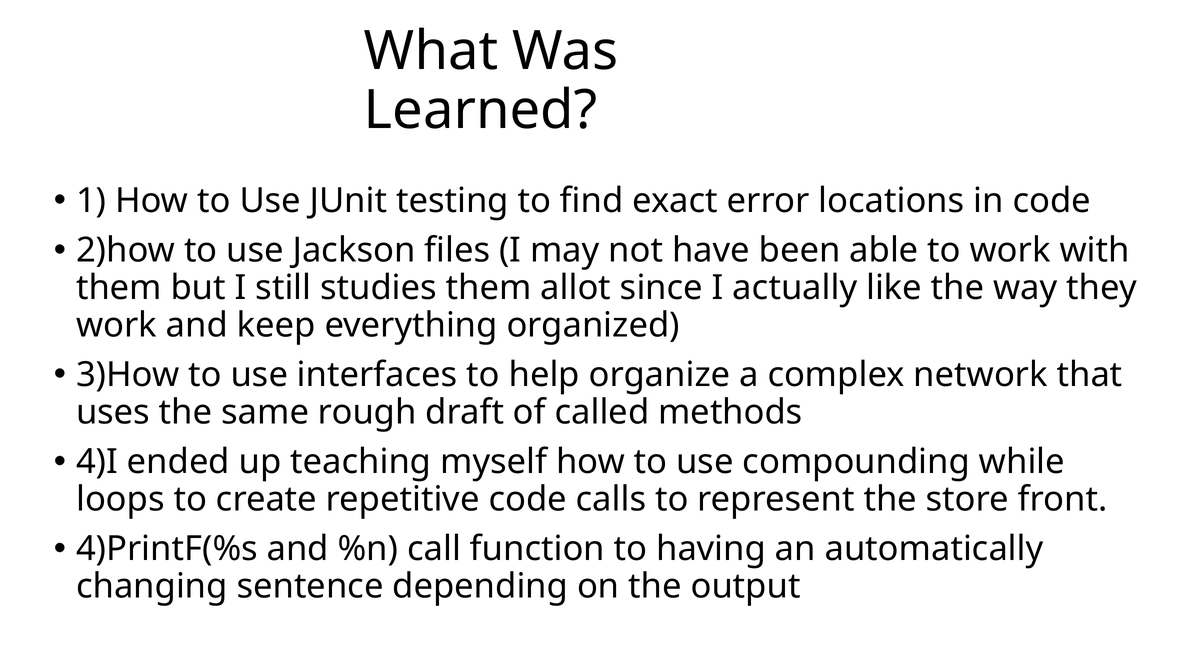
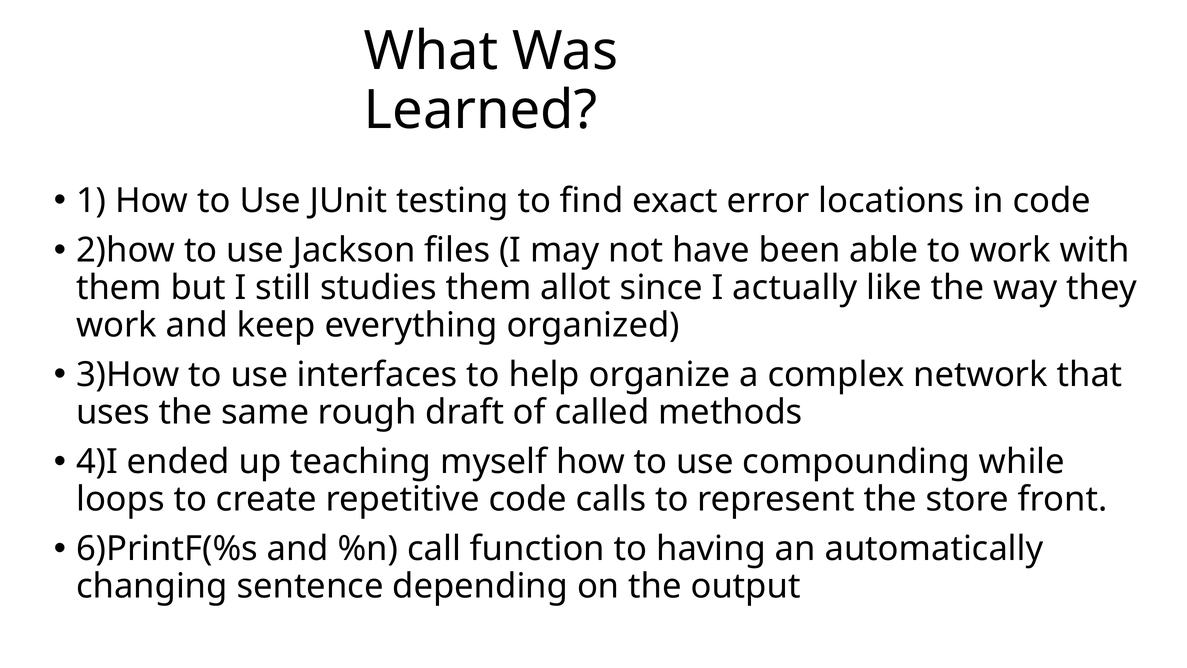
4)PrintF(%s: 4)PrintF(%s -> 6)PrintF(%s (167, 549)
